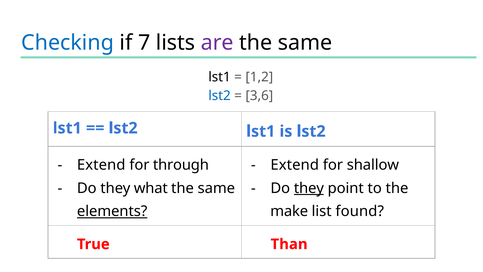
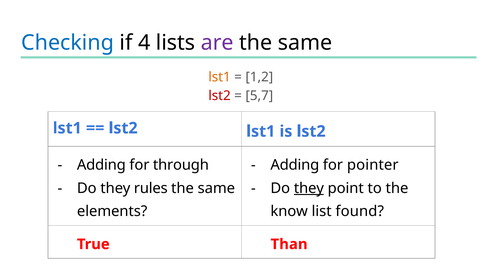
7: 7 -> 4 (144, 43)
lst1 colour: black -> orange (220, 77)
lst2 colour: blue -> red (220, 96)
3,6: 3,6 -> 5,7 (259, 96)
Extend: Extend -> Adding (101, 165)
Extend: Extend -> Adding (295, 165)
shallow: shallow -> pointer (373, 165)
what: what -> rules (151, 188)
elements underline: present -> none (112, 211)
make: make -> know (289, 211)
